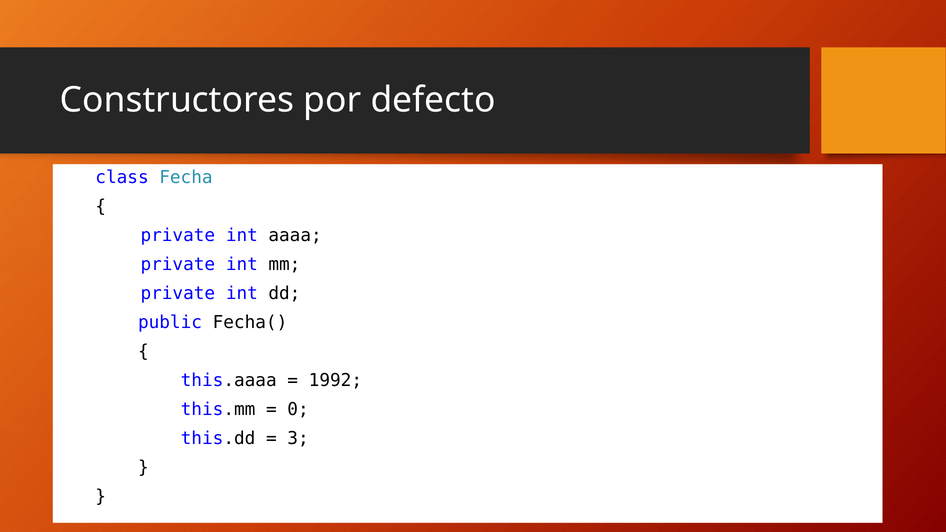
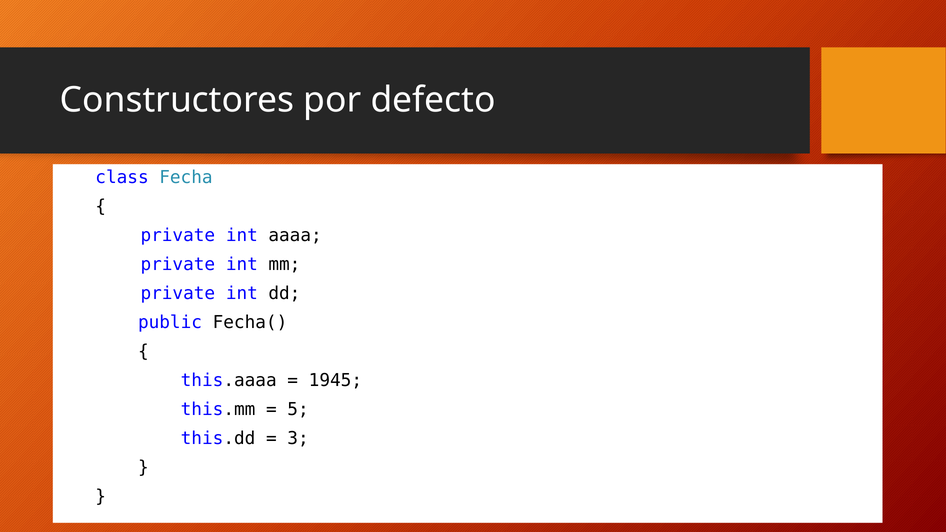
1992: 1992 -> 1945 (335, 380)
0: 0 -> 5 (298, 409)
